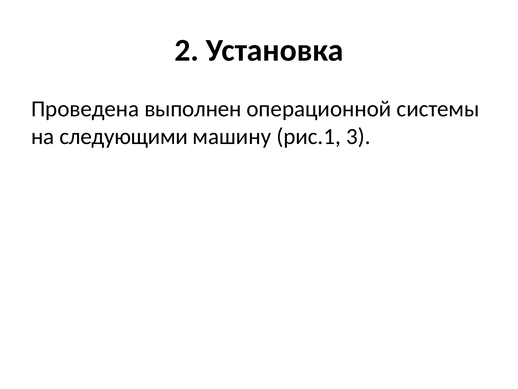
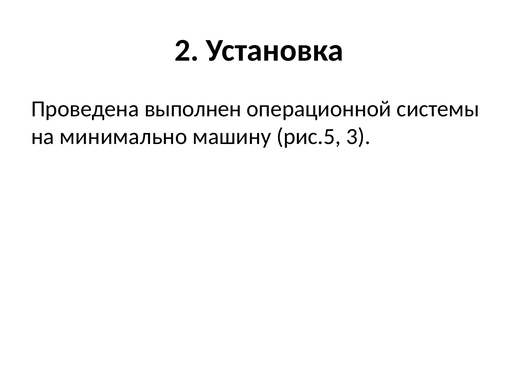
следующими: следующими -> минимально (123, 136)
рис.1: рис.1 -> рис.5 (309, 136)
